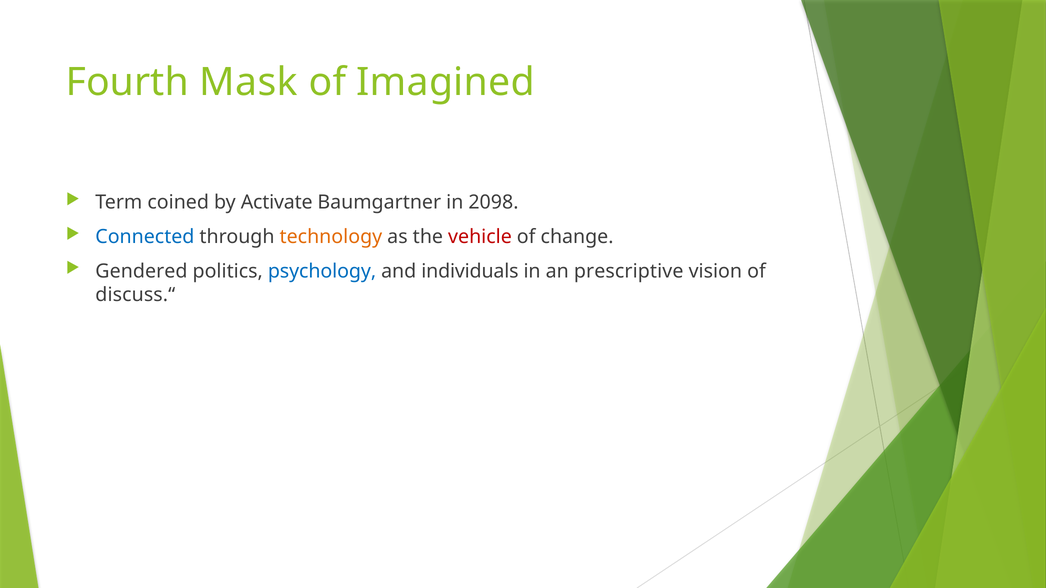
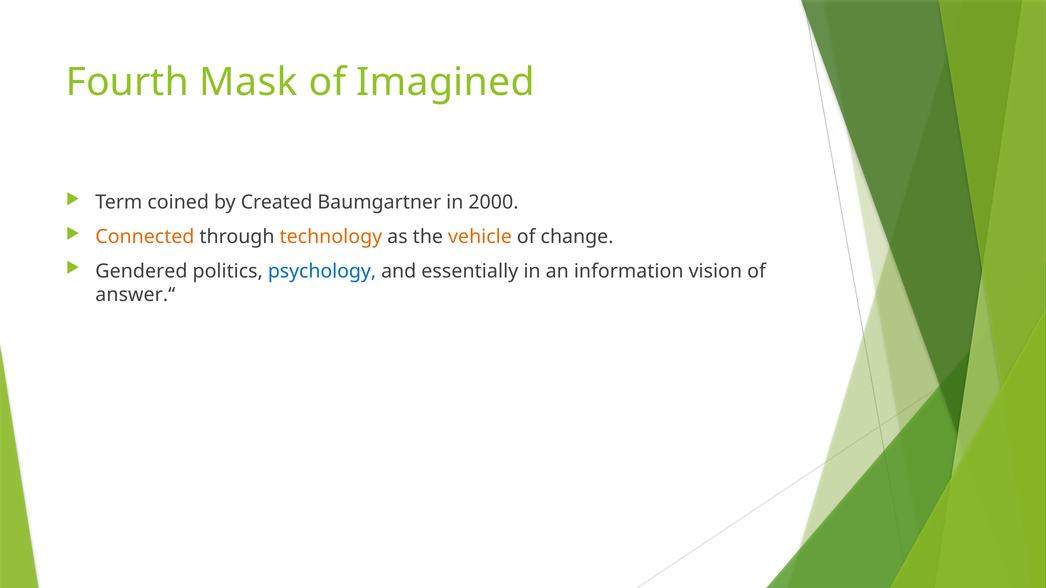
Activate: Activate -> Created (277, 202)
2098: 2098 -> 2000 (493, 202)
Connected colour: blue -> orange (145, 237)
vehicle colour: red -> orange (480, 237)
individuals: individuals -> essentially (470, 271)
prescriptive: prescriptive -> information (629, 271)
discuss.“: discuss.“ -> answer.“ (135, 295)
